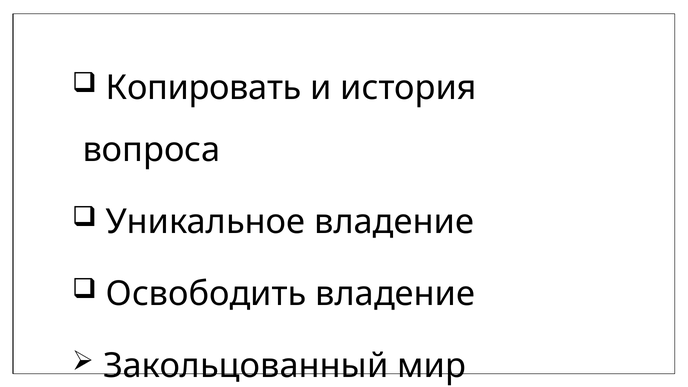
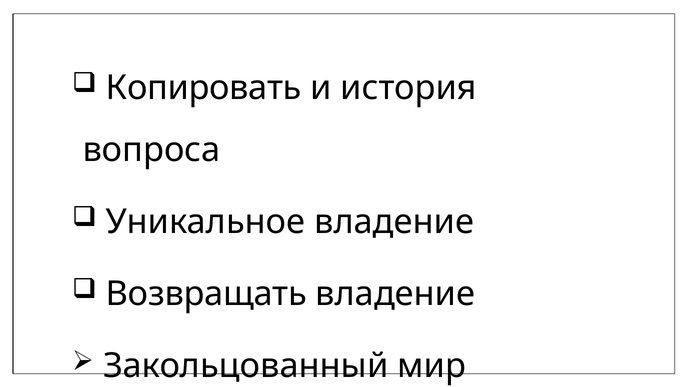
Освободить: Освободить -> Возвращать (206, 294)
